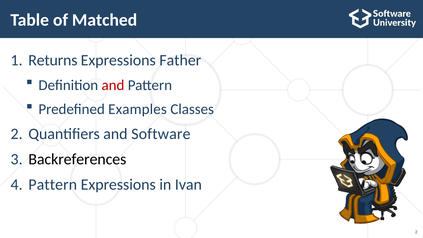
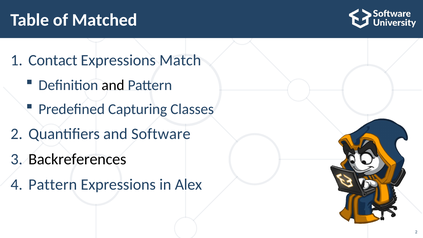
Returns: Returns -> Contact (53, 60)
Father: Father -> Match (180, 60)
and colour: red -> black (113, 85)
Examples: Examples -> Capturing (138, 109)
Ivan: Ivan -> Alex (188, 185)
